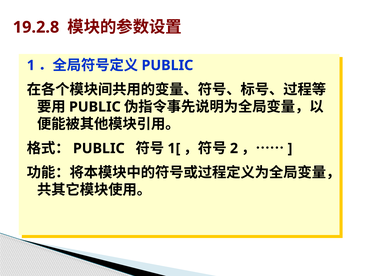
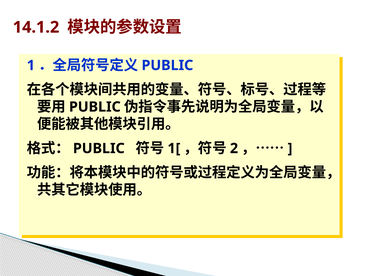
19.2.8: 19.2.8 -> 14.1.2 (36, 27)
